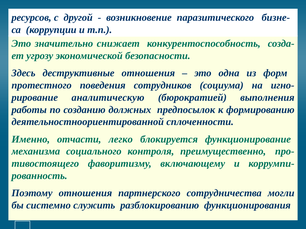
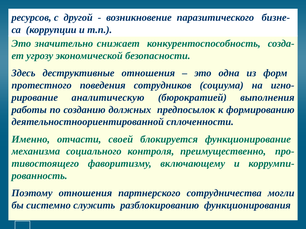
легко: легко -> своей (121, 139)
